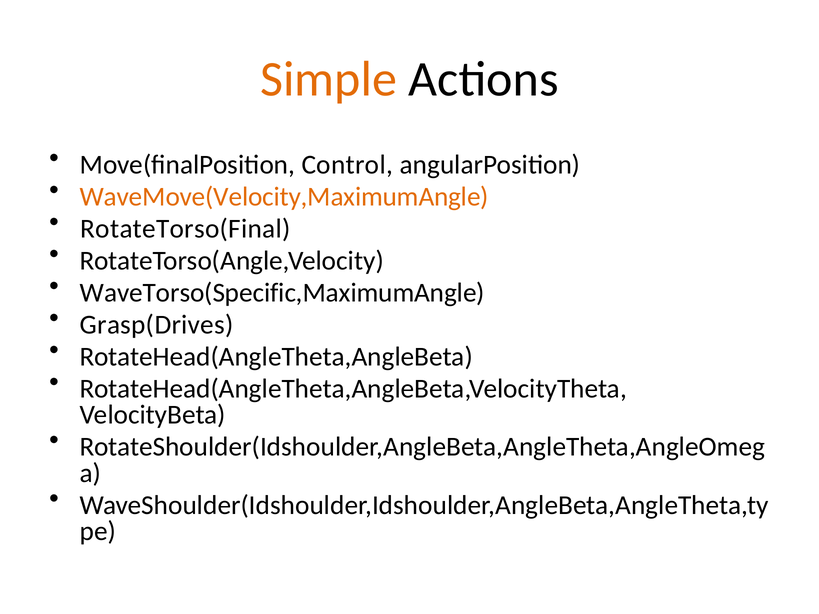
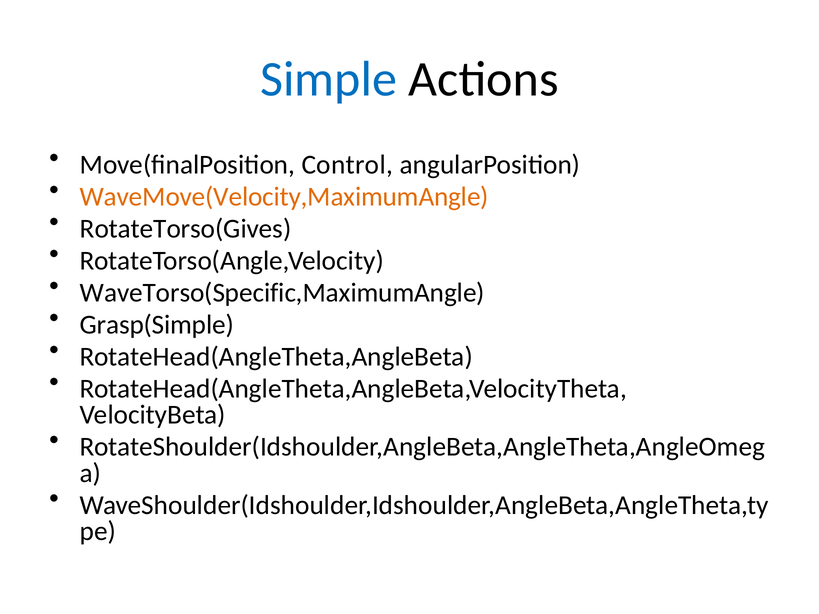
Simple colour: orange -> blue (329, 79)
RotateTorso(Final: RotateTorso(Final -> RotateTorso(Gives (186, 229)
Grasp(Drives: Grasp(Drives -> Grasp(Simple (157, 325)
